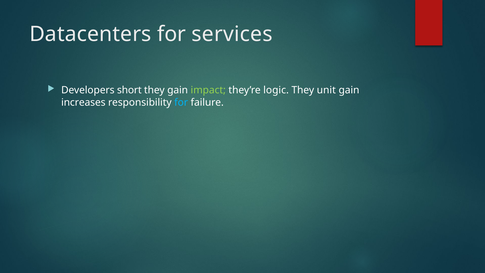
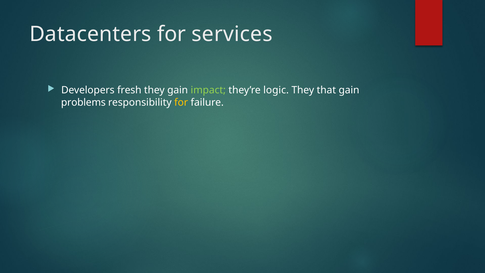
short: short -> fresh (129, 90)
unit: unit -> that (326, 90)
increases: increases -> problems (83, 102)
for colour: light blue -> yellow (181, 102)
